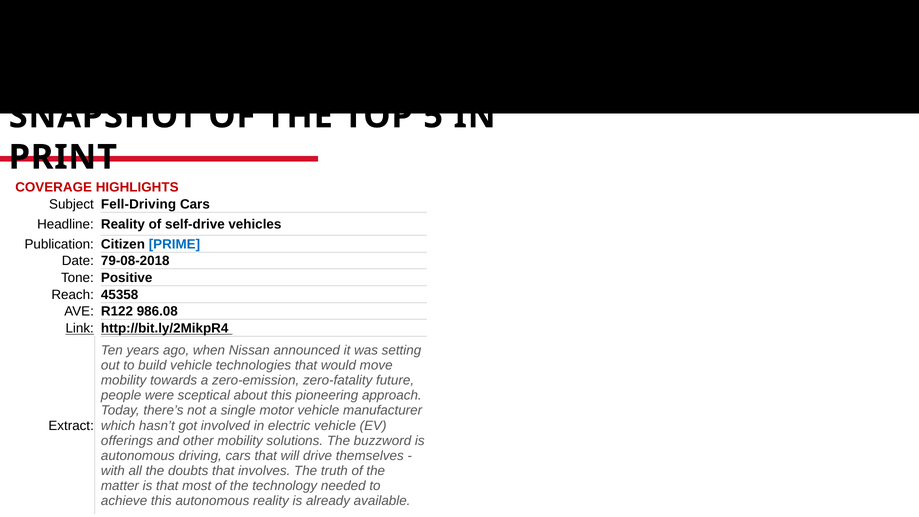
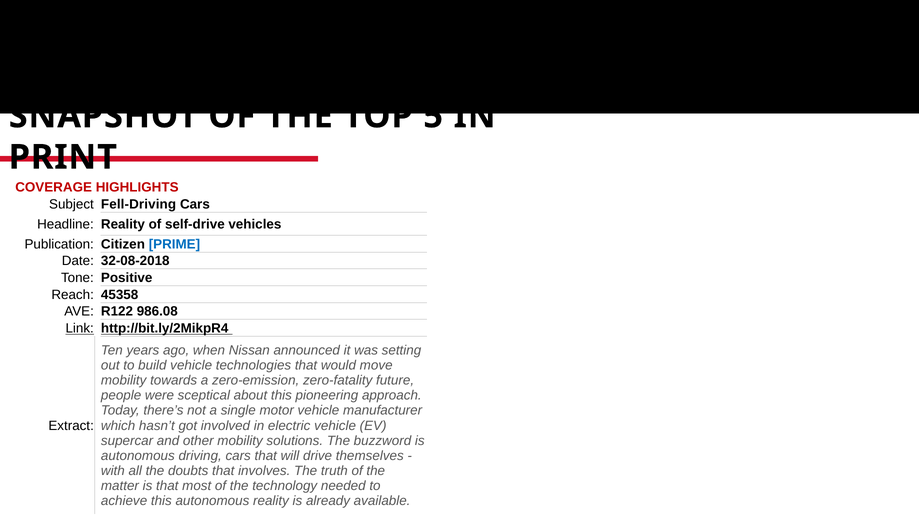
79-08-2018: 79-08-2018 -> 32-08-2018 (135, 261)
offerings: offerings -> supercar (127, 441)
